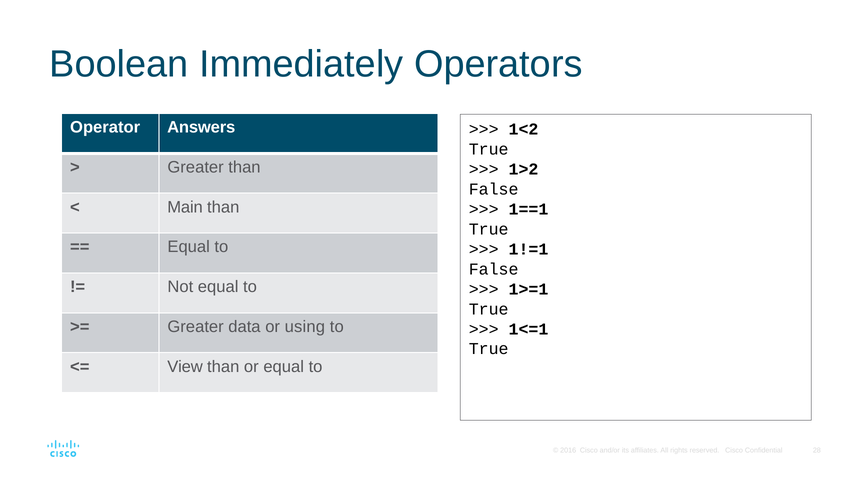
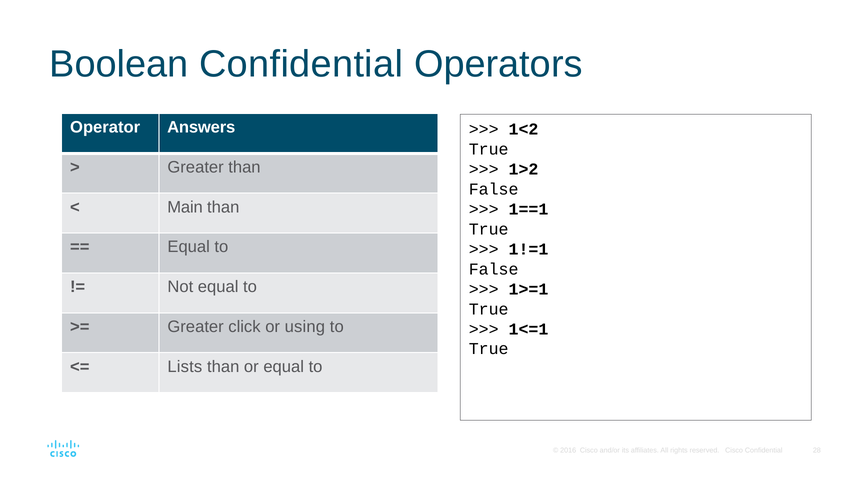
Boolean Immediately: Immediately -> Confidential (301, 64)
data: data -> click (244, 327)
View: View -> Lists (185, 366)
